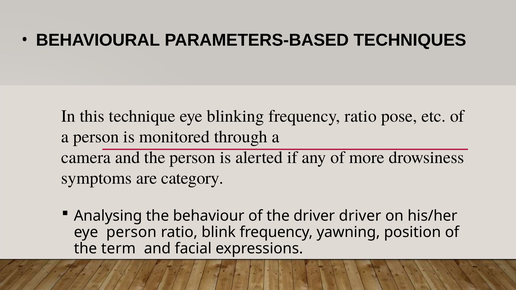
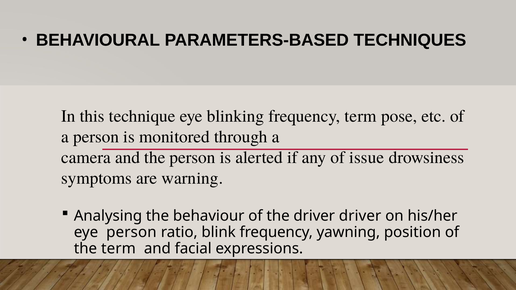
frequency ratio: ratio -> term (361, 116)
more: more -> issue (367, 158)
category: category -> warning (192, 178)
